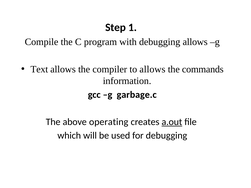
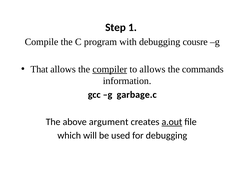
debugging allows: allows -> cousre (195, 42)
Text: Text -> That (39, 69)
compiler underline: none -> present (110, 69)
operating: operating -> argument (109, 122)
